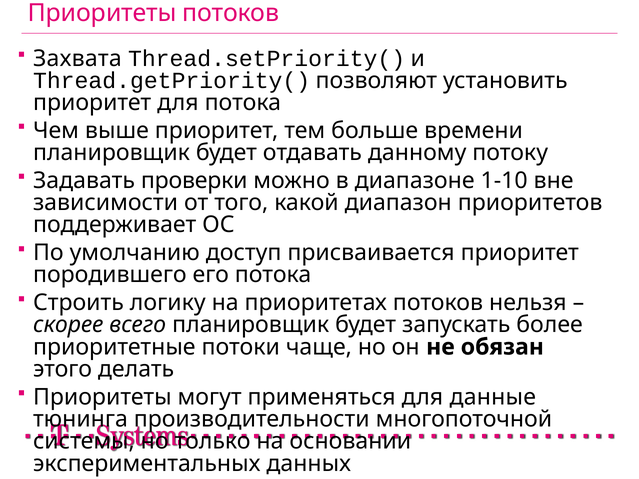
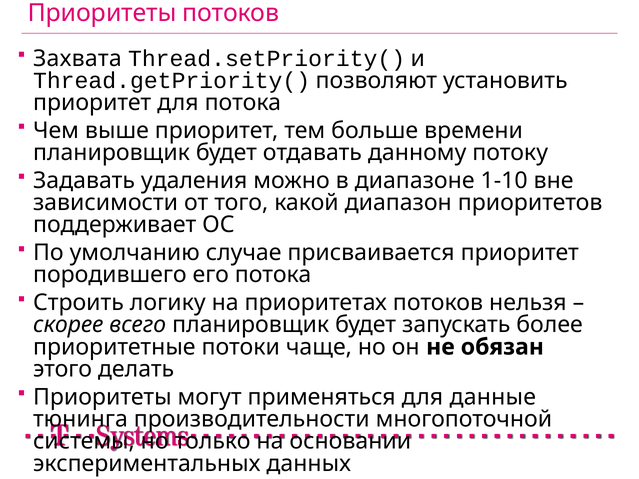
проверки: проверки -> удаления (194, 181)
доступ: доступ -> случае (244, 253)
